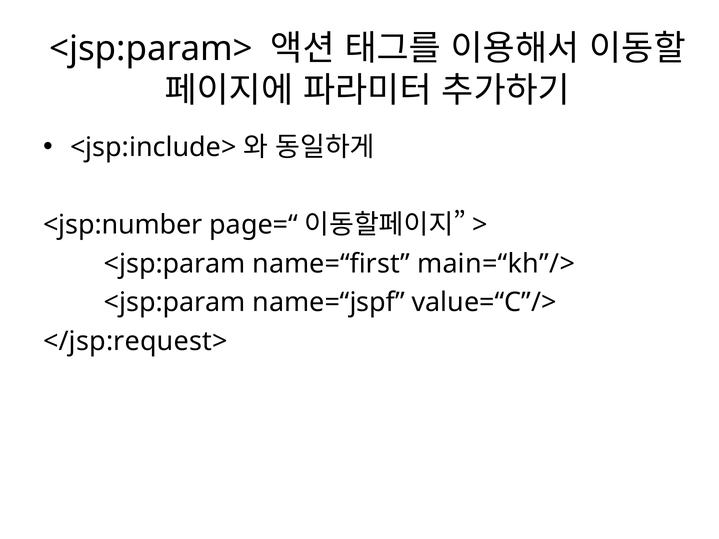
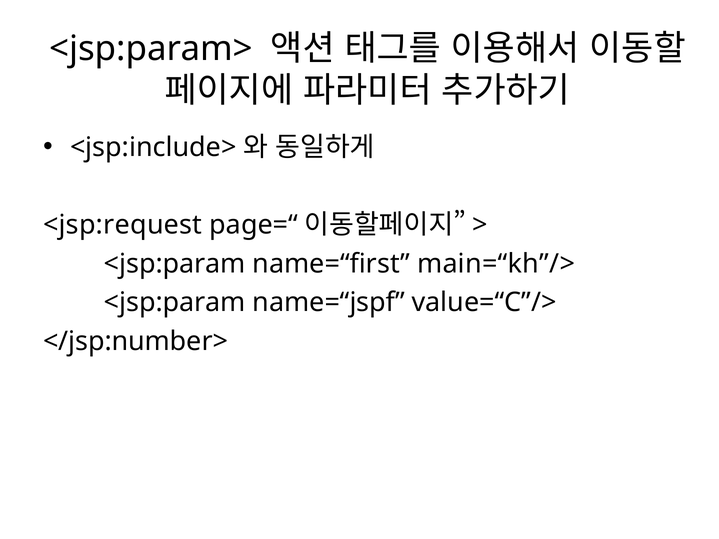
<jsp:number: <jsp:number -> <jsp:request (123, 225)
</jsp:request>: </jsp:request> -> </jsp:number> (136, 341)
